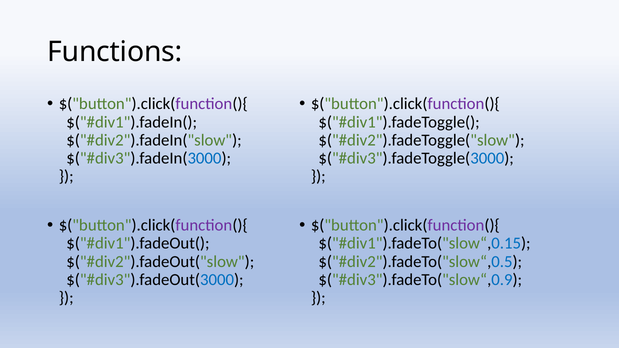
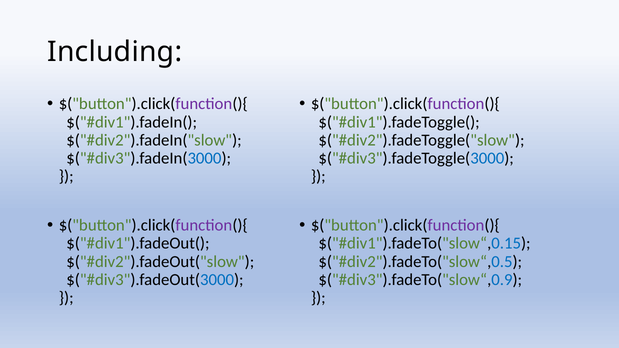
Functions: Functions -> Including (115, 52)
